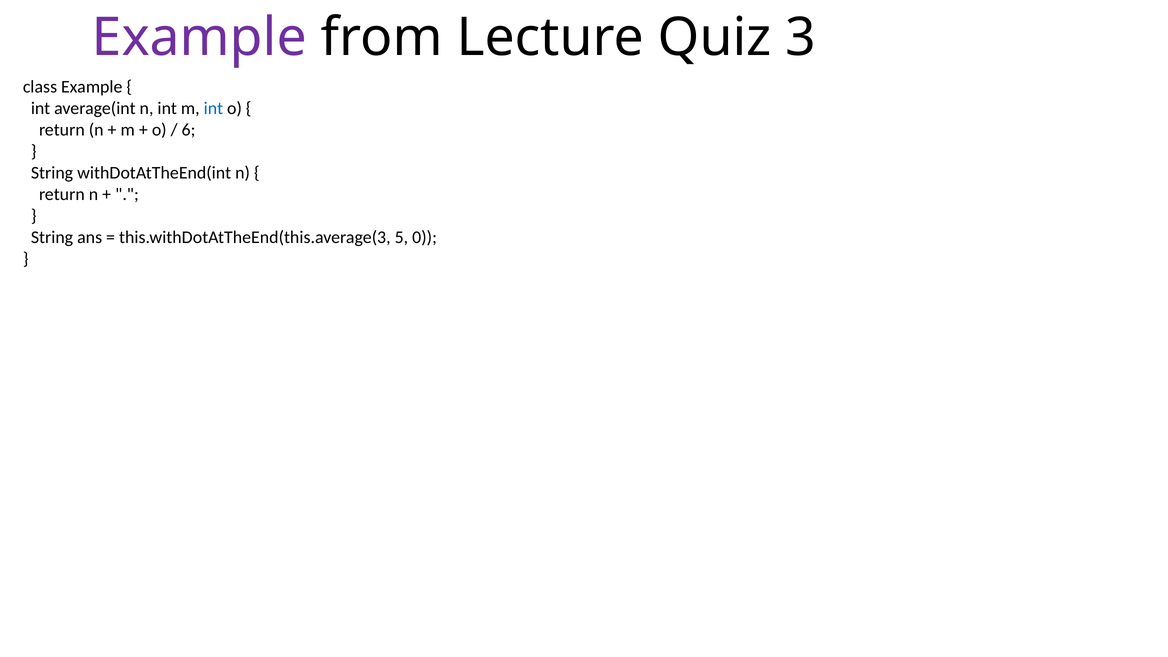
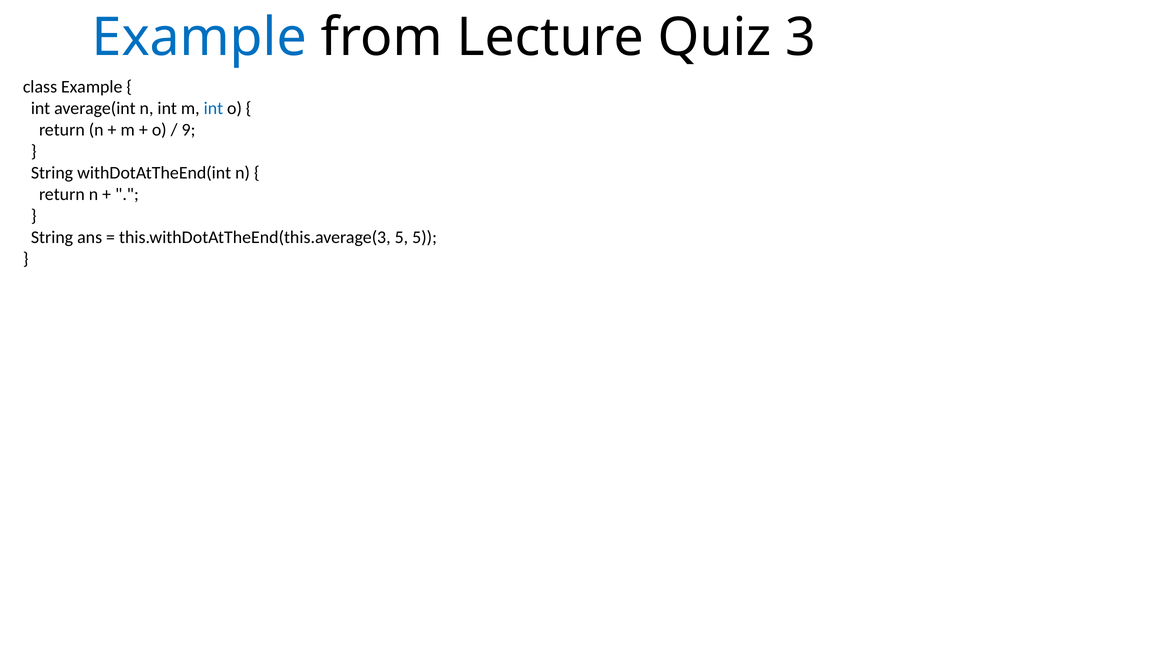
Example colour: purple -> blue (199, 38)
6: 6 -> 9 (188, 130)
5 0: 0 -> 5 (425, 237)
